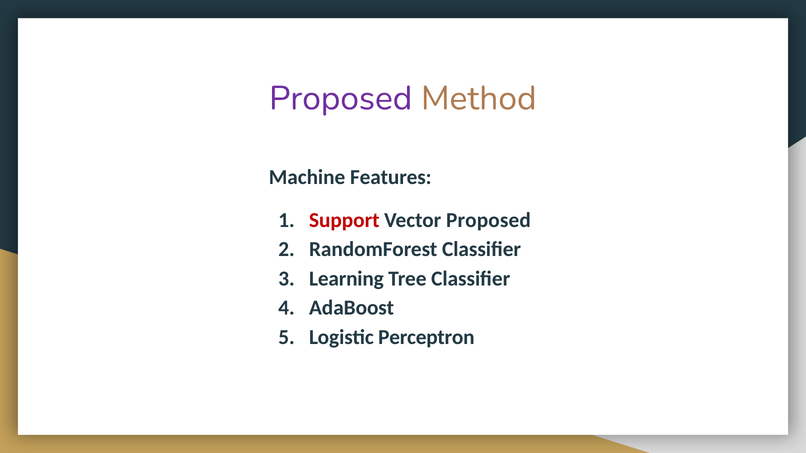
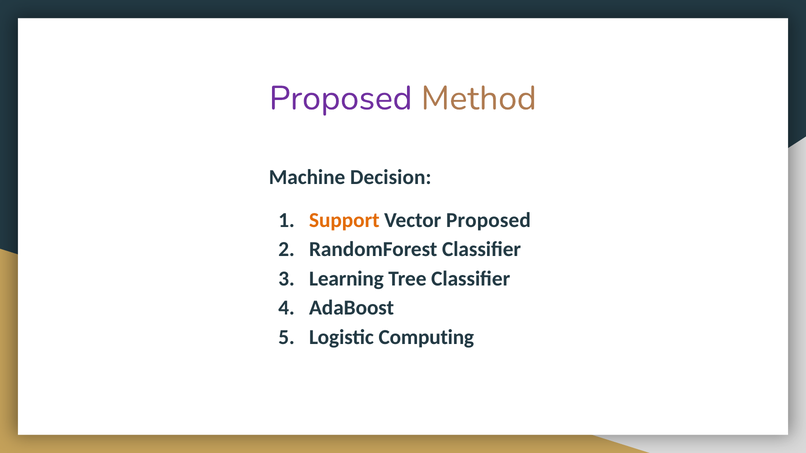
Features: Features -> Decision (391, 178)
Support colour: red -> orange (344, 220)
Perceptron: Perceptron -> Computing (426, 337)
